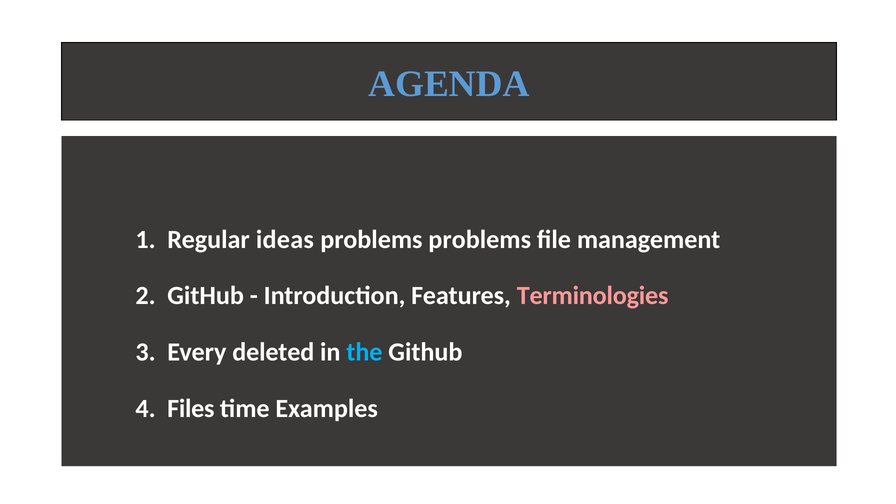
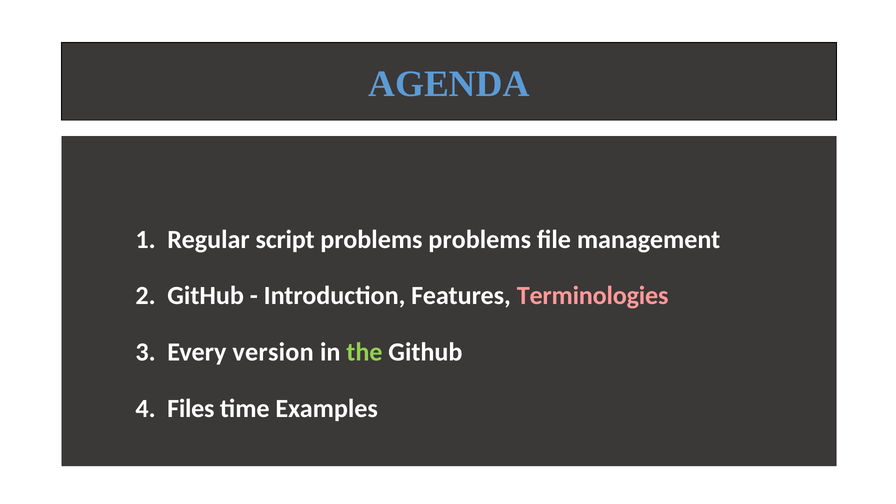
ideas: ideas -> script (285, 240)
deleted: deleted -> version (273, 352)
the colour: light blue -> light green (364, 352)
